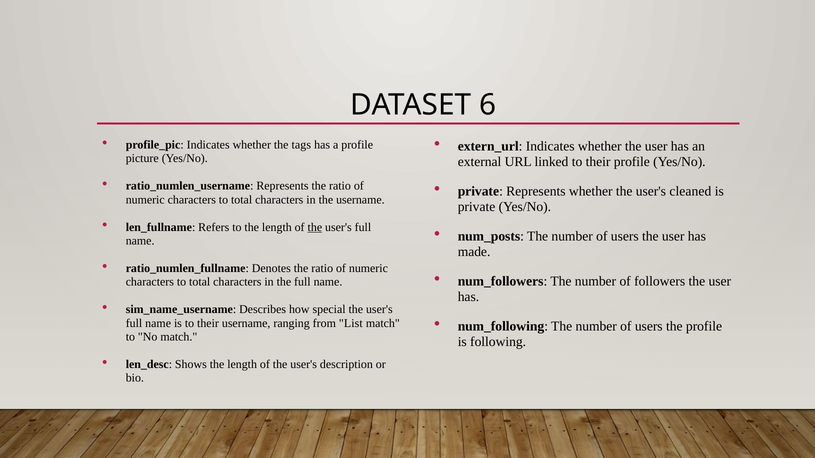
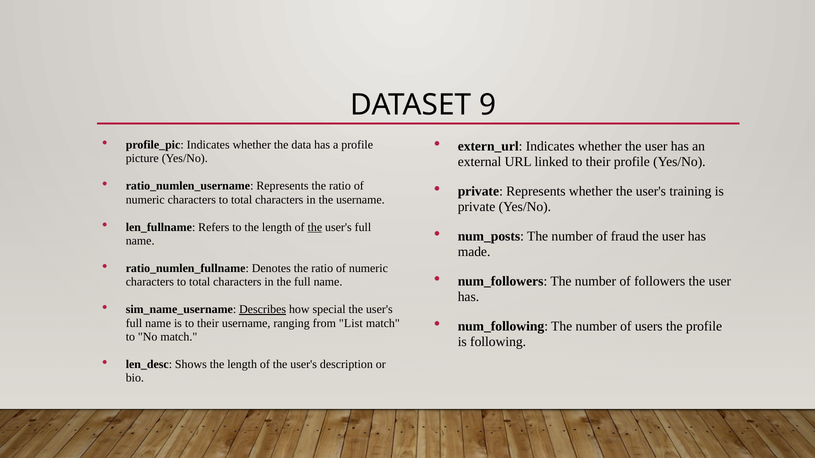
6: 6 -> 9 (488, 105)
tags: tags -> data (301, 145)
cleaned: cleaned -> training (690, 191)
users: users -> fraud (625, 236)
Describes underline: none -> present (263, 310)
